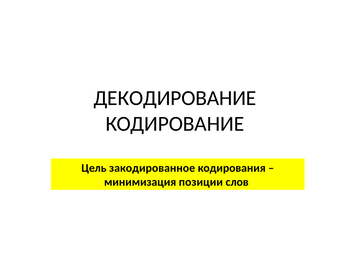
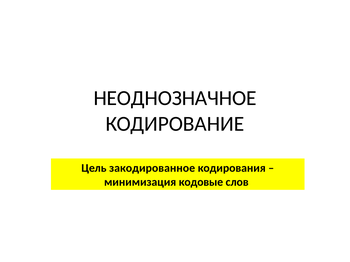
ДЕКОДИРОВАНИЕ: ДЕКОДИРОВАНИЕ -> НЕОДНОЗНАЧНОЕ (175, 98)
позиции: позиции -> кодовые (201, 182)
